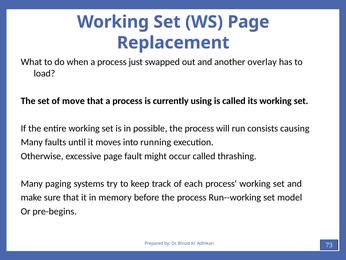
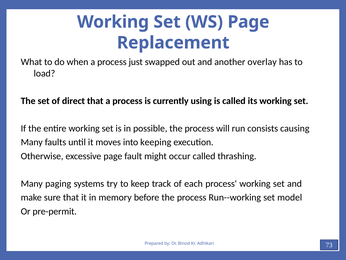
move: move -> direct (74, 101)
running: running -> keeping (156, 142)
pre-begins: pre-begins -> pre-permit (55, 211)
